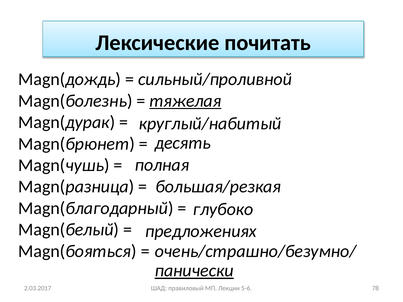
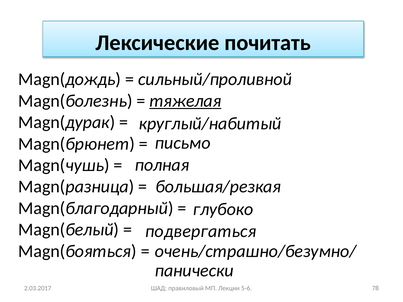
десять: десять -> письмо (183, 143)
предложениях: предложениях -> подвергаться (201, 232)
панически underline: present -> none (194, 271)
